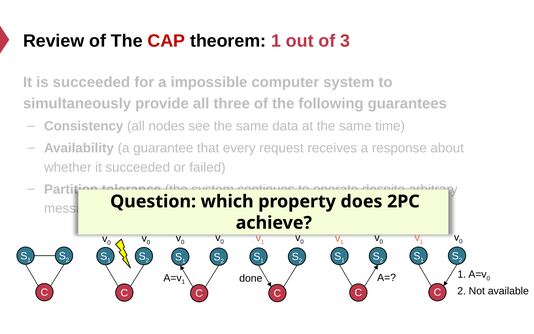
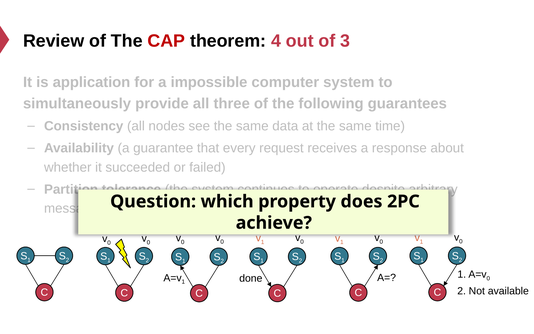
theorem 1: 1 -> 4 (276, 41)
is succeeded: succeeded -> application (91, 82)
